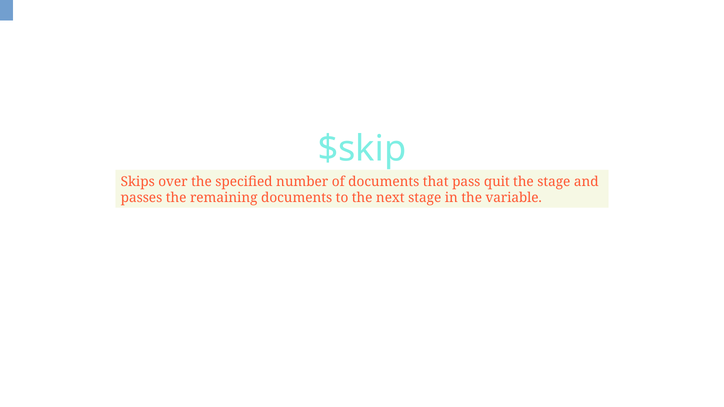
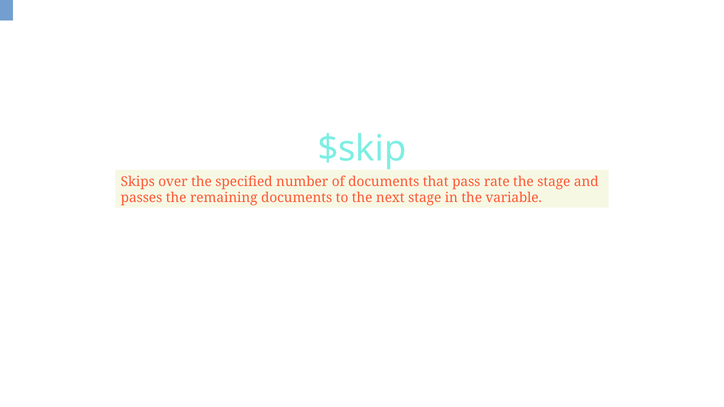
quit: quit -> rate (497, 182)
